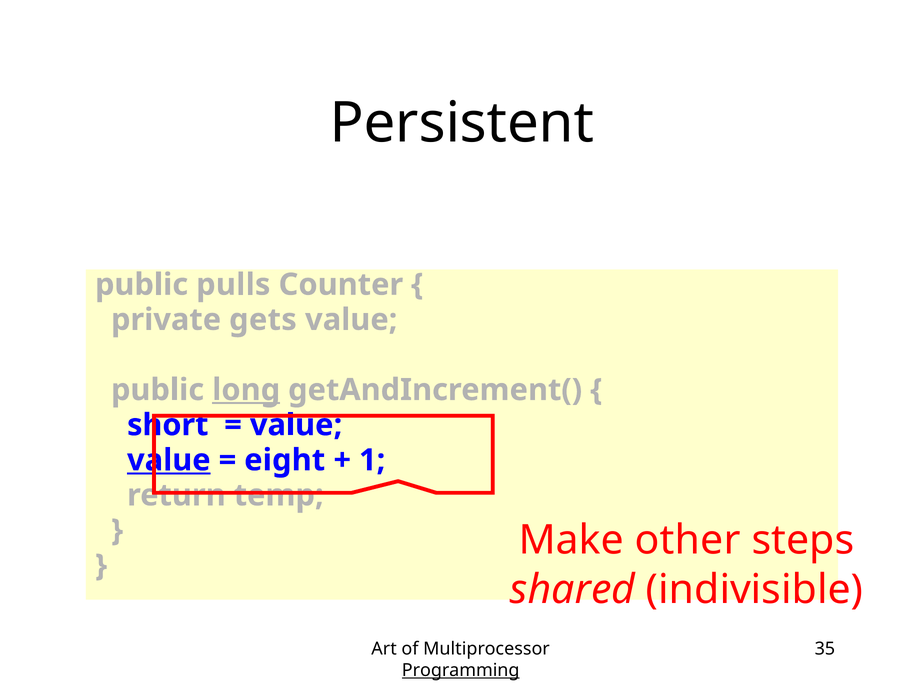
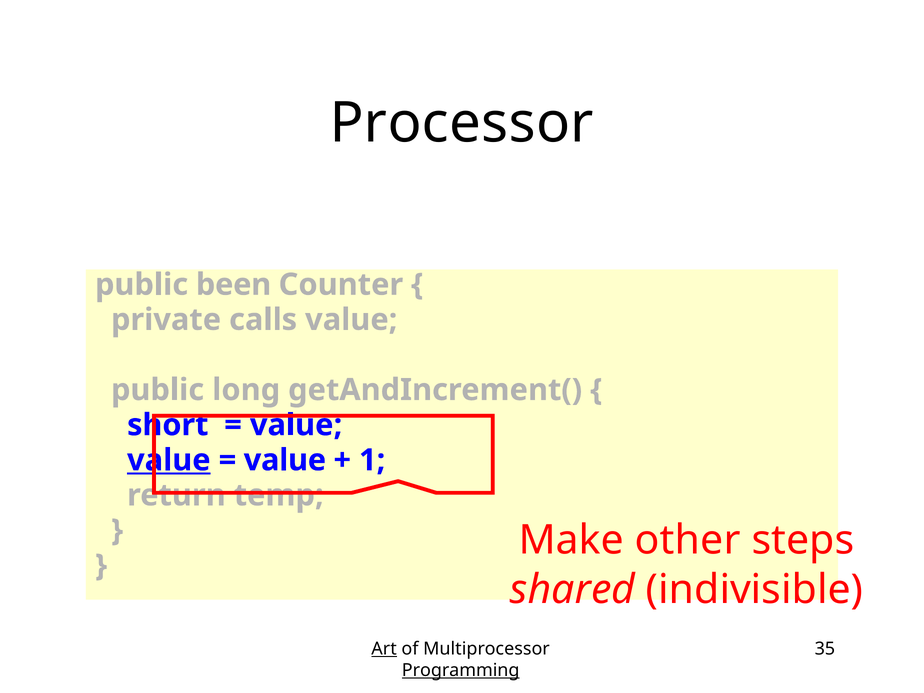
Persistent: Persistent -> Processor (462, 123)
pulls: pulls -> been (234, 285)
gets: gets -> calls (263, 320)
long underline: present -> none (246, 390)
eight: eight -> value (285, 460)
Art underline: none -> present (384, 649)
